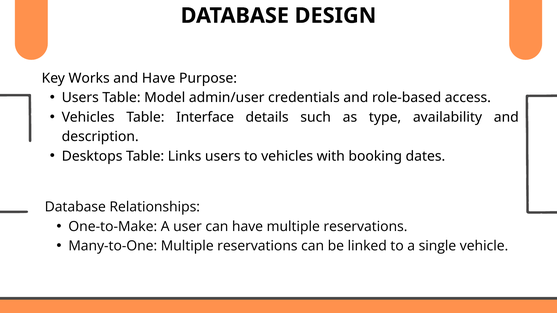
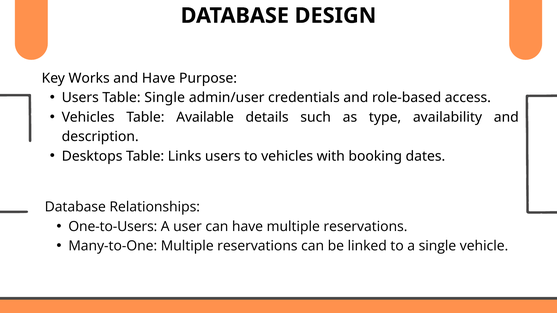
Table Model: Model -> Single (165, 98)
Interface: Interface -> Available (205, 117)
One-to-Make: One-to-Make -> One-to-Users (113, 227)
